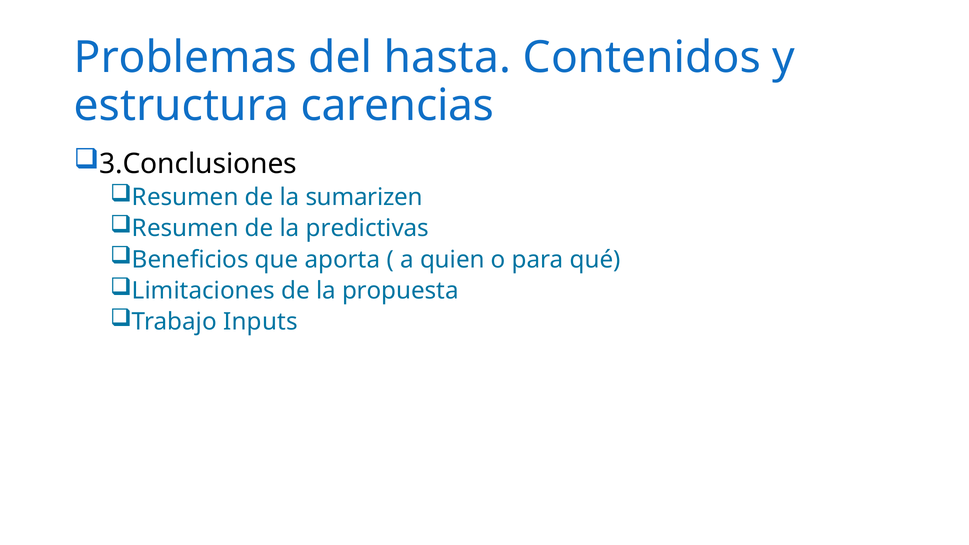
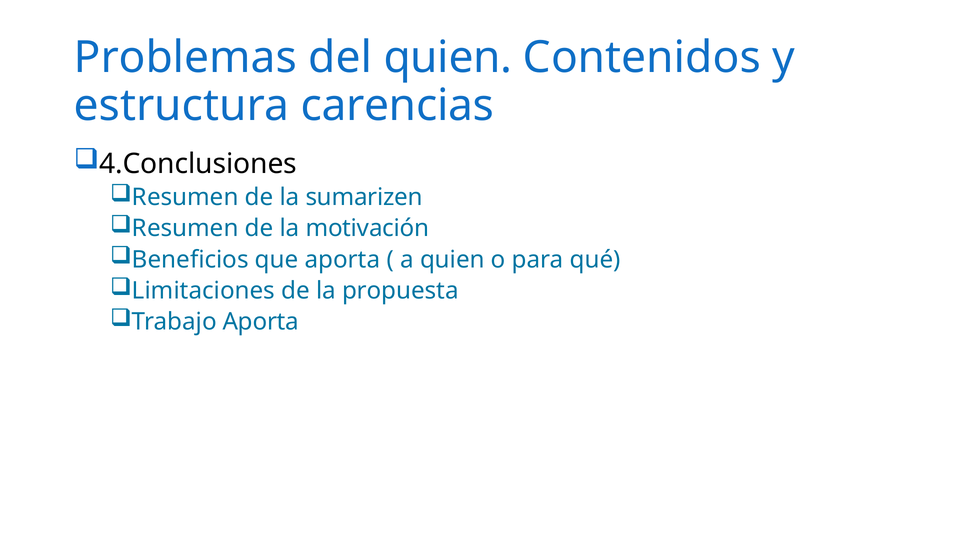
del hasta: hasta -> quien (448, 57)
3.Conclusiones: 3.Conclusiones -> 4.Conclusiones (198, 164)
predictivas: predictivas -> motivación (367, 228)
Trabajo Inputs: Inputs -> Aporta (261, 322)
